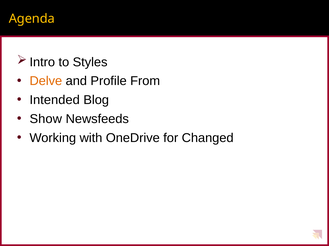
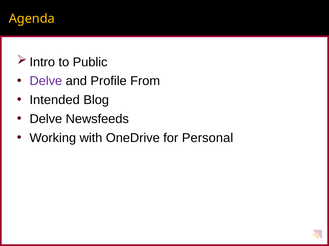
Styles: Styles -> Public (90, 62)
Delve colour: orange -> purple (46, 81)
Show: Show -> Delve (46, 119)
Changed: Changed -> Personal (208, 138)
